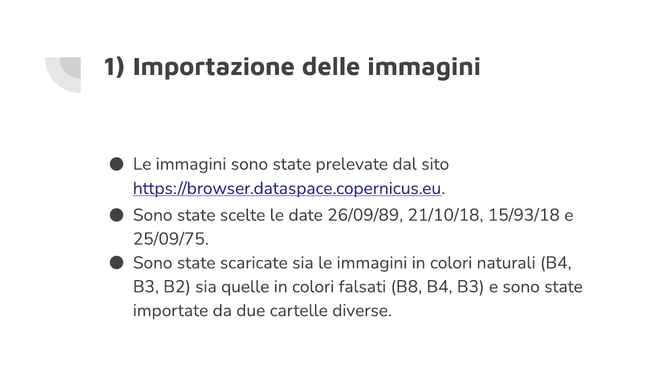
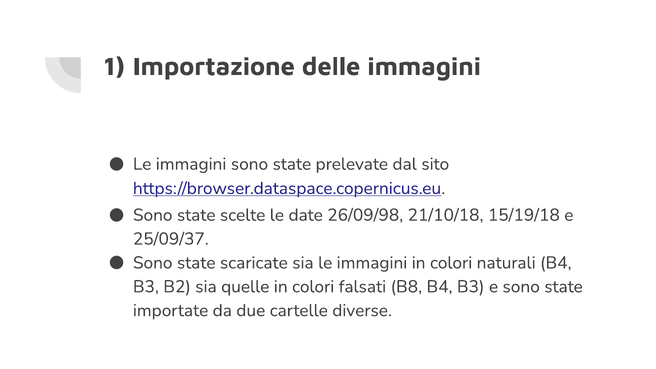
26/09/89: 26/09/89 -> 26/09/98 (365, 215)
15/93/18: 15/93/18 -> 15/19/18 (524, 215)
25/09/75: 25/09/75 -> 25/09/37 (171, 239)
